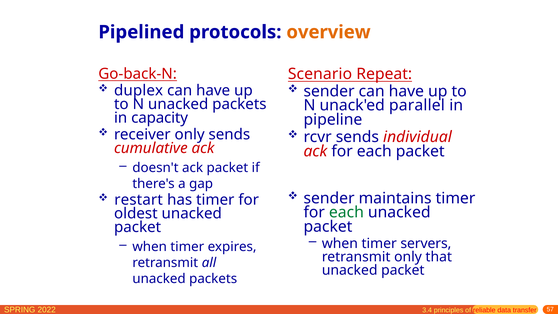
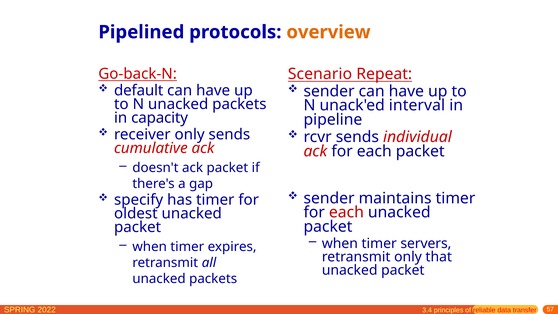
duplex: duplex -> default (139, 91)
parallel: parallel -> interval (417, 105)
restart: restart -> specify (139, 200)
each colour: green -> red (346, 212)
